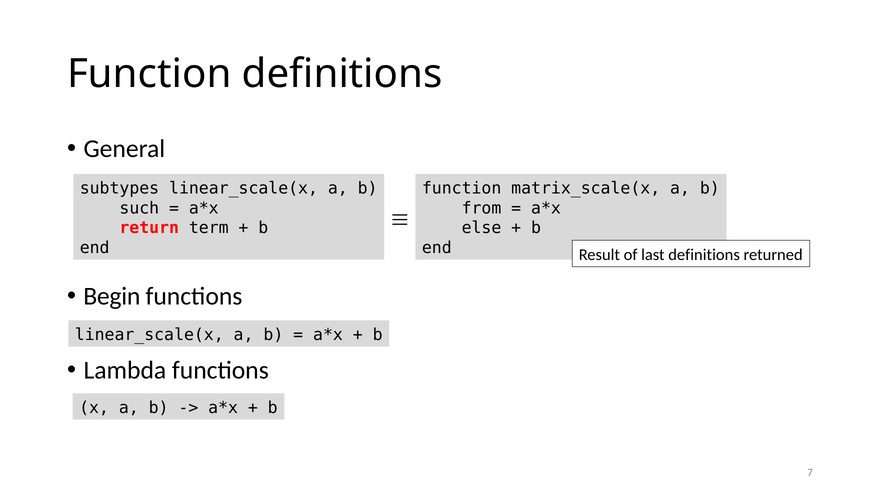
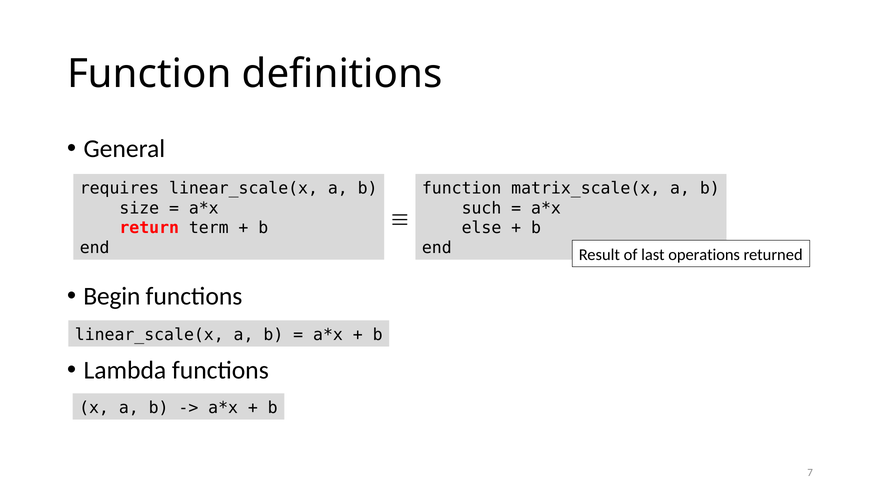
subtypes: subtypes -> requires (119, 188)
such: such -> size (139, 208)
from: from -> such (481, 208)
last definitions: definitions -> operations (704, 255)
